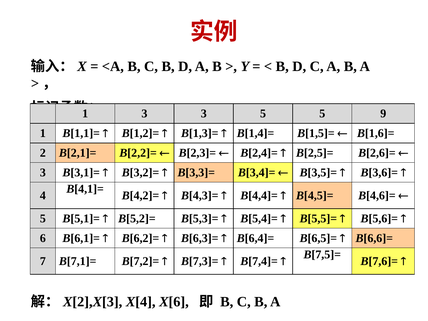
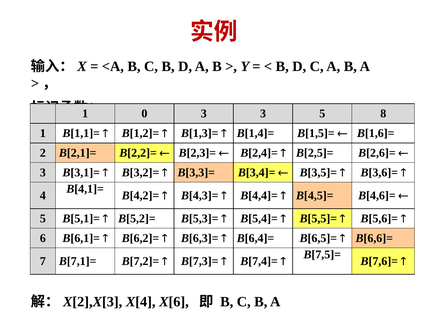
3: 3 -> 0 (144, 114)
3 5: 5 -> 3 (263, 114)
9: 9 -> 8 (383, 114)
